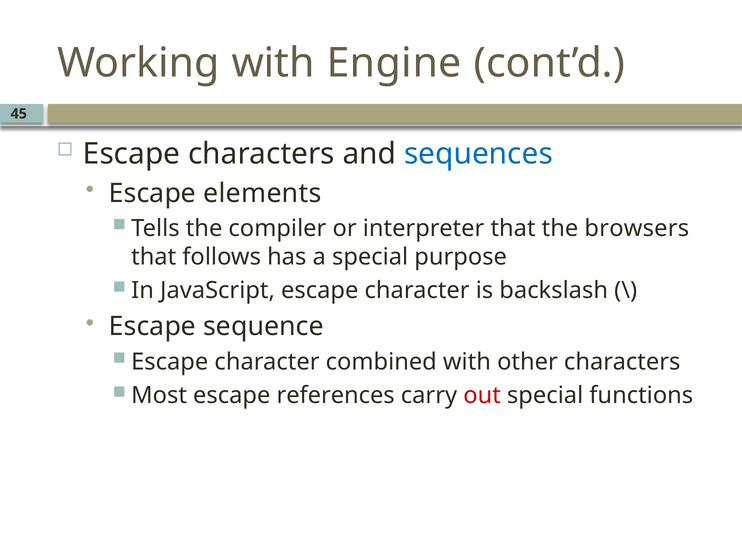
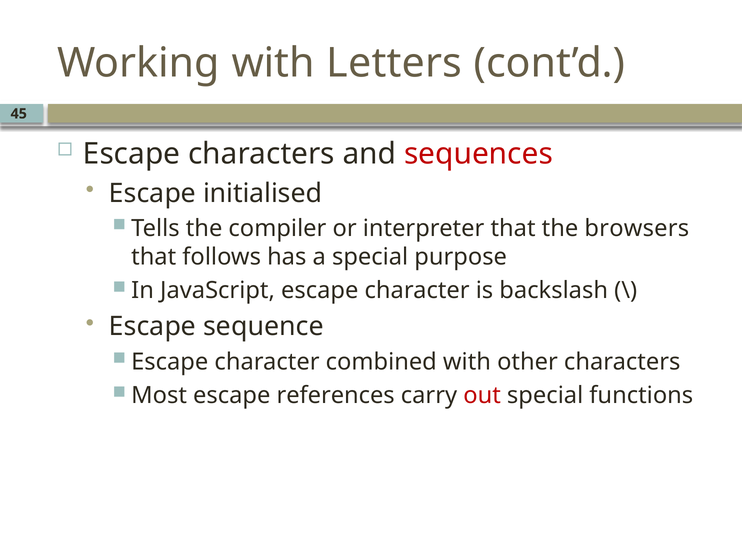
Engine: Engine -> Letters (394, 63)
sequences colour: blue -> red (478, 154)
elements: elements -> initialised (263, 193)
